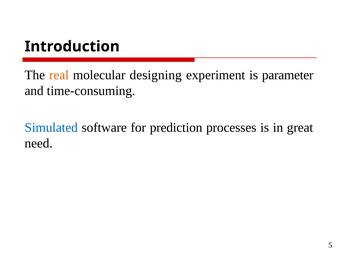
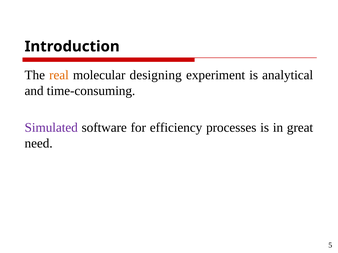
parameter: parameter -> analytical (288, 75)
Simulated colour: blue -> purple (51, 128)
prediction: prediction -> efficiency (176, 128)
